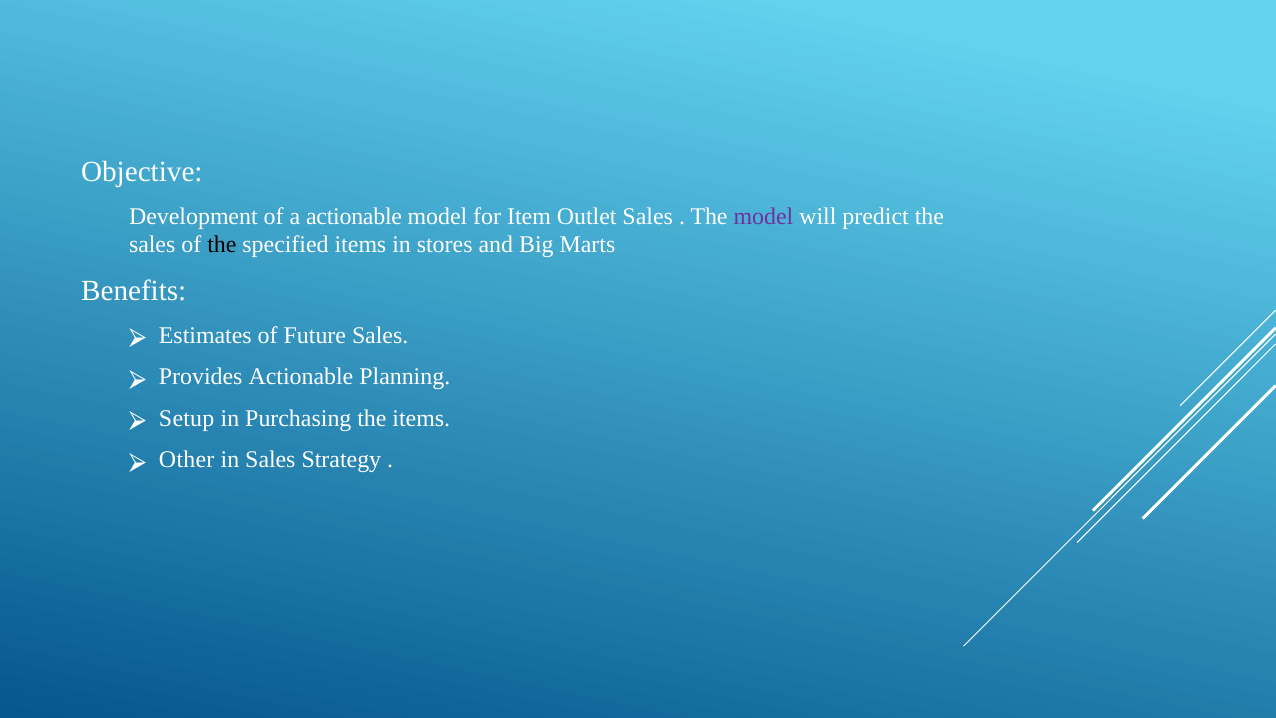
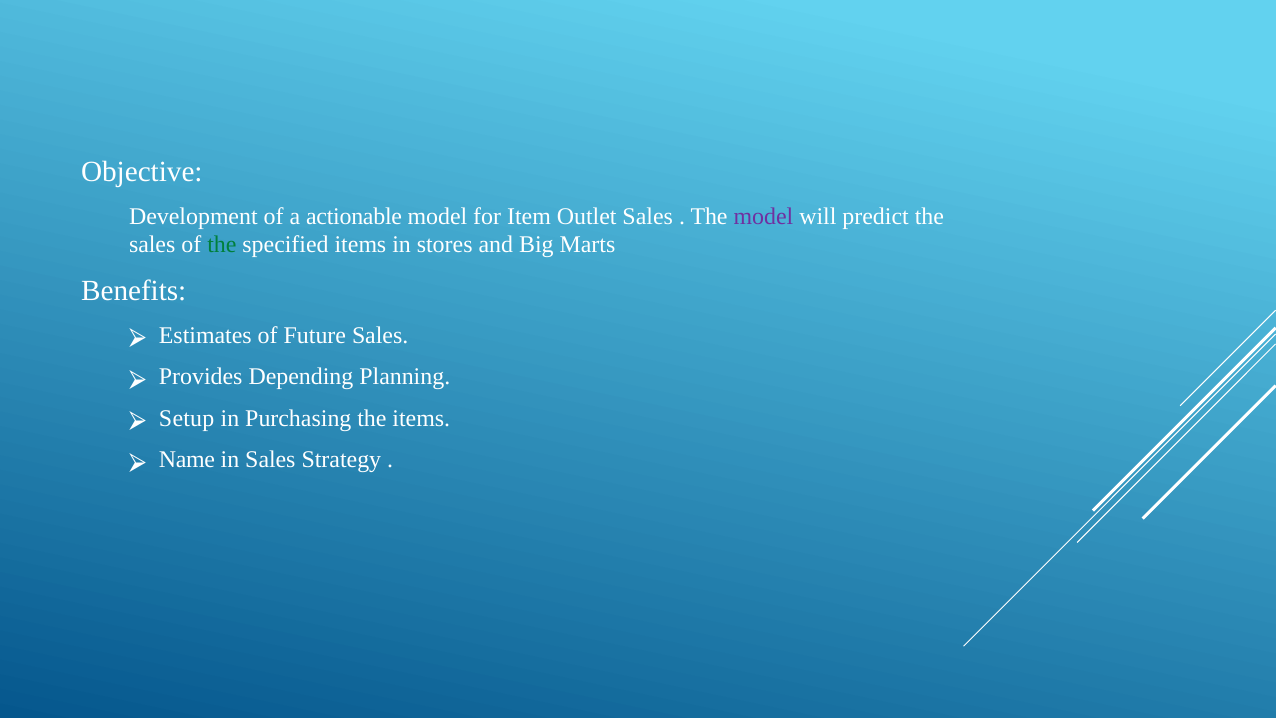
the colour: black -> green (222, 245)
Provides Actionable: Actionable -> Depending (301, 377)
Other: Other -> Name (187, 460)
